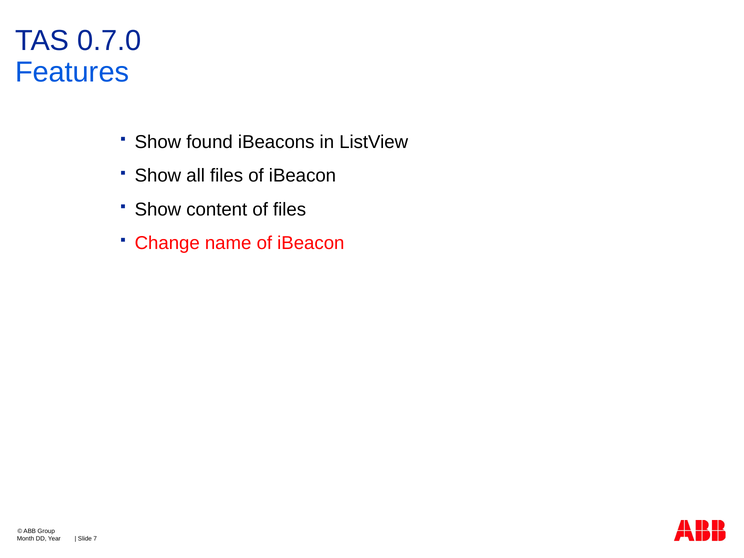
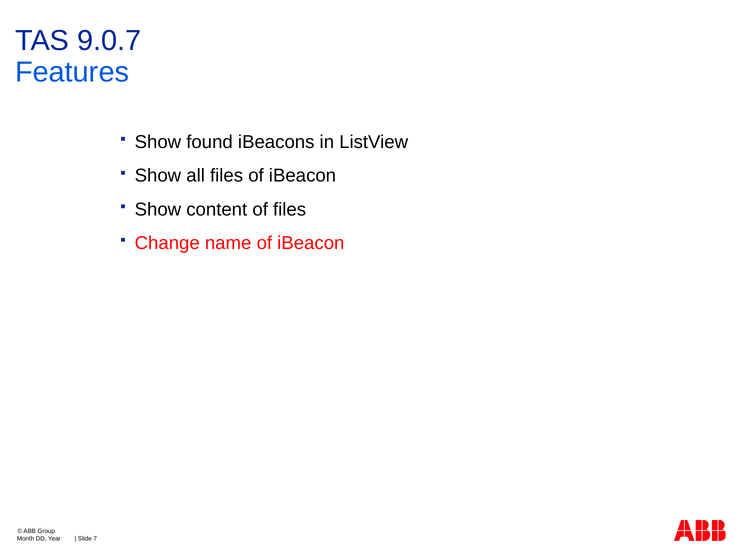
0.7.0: 0.7.0 -> 9.0.7 (109, 41)
